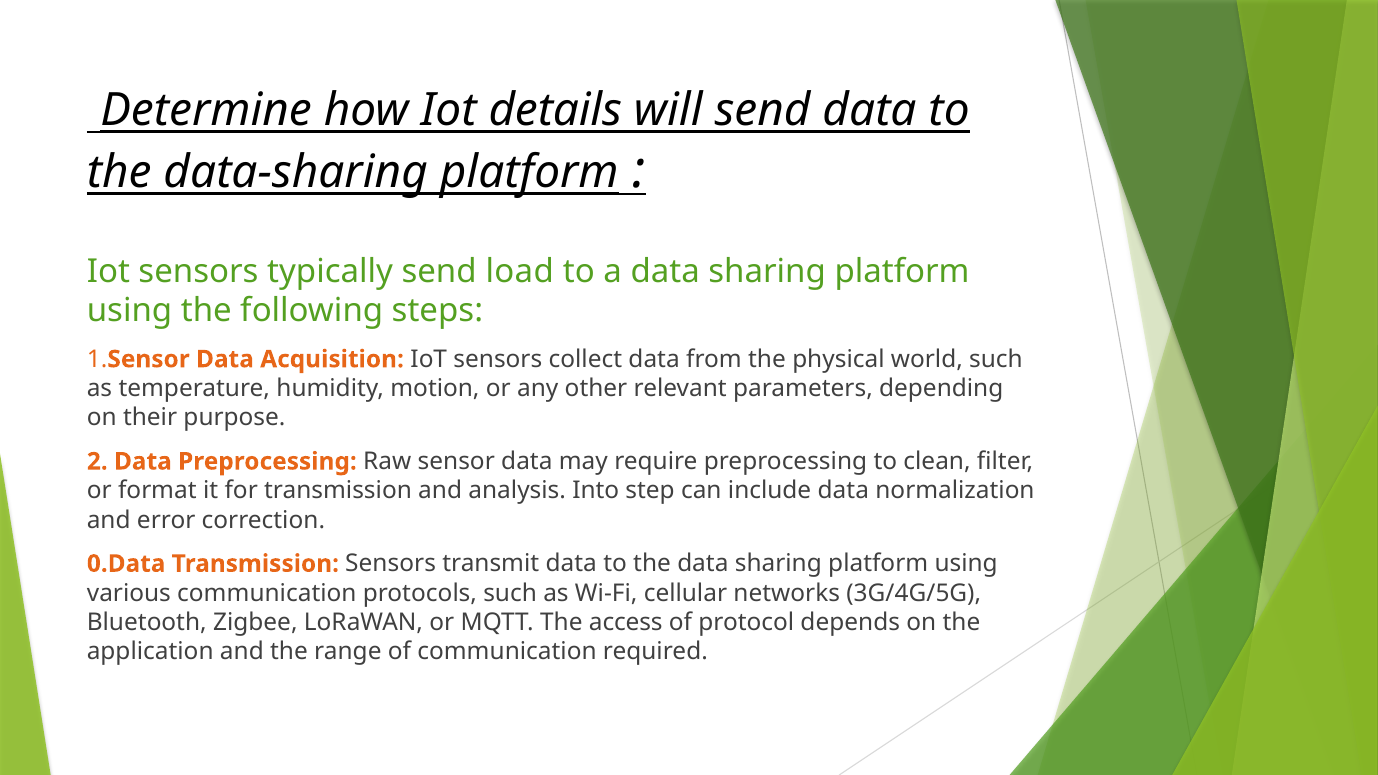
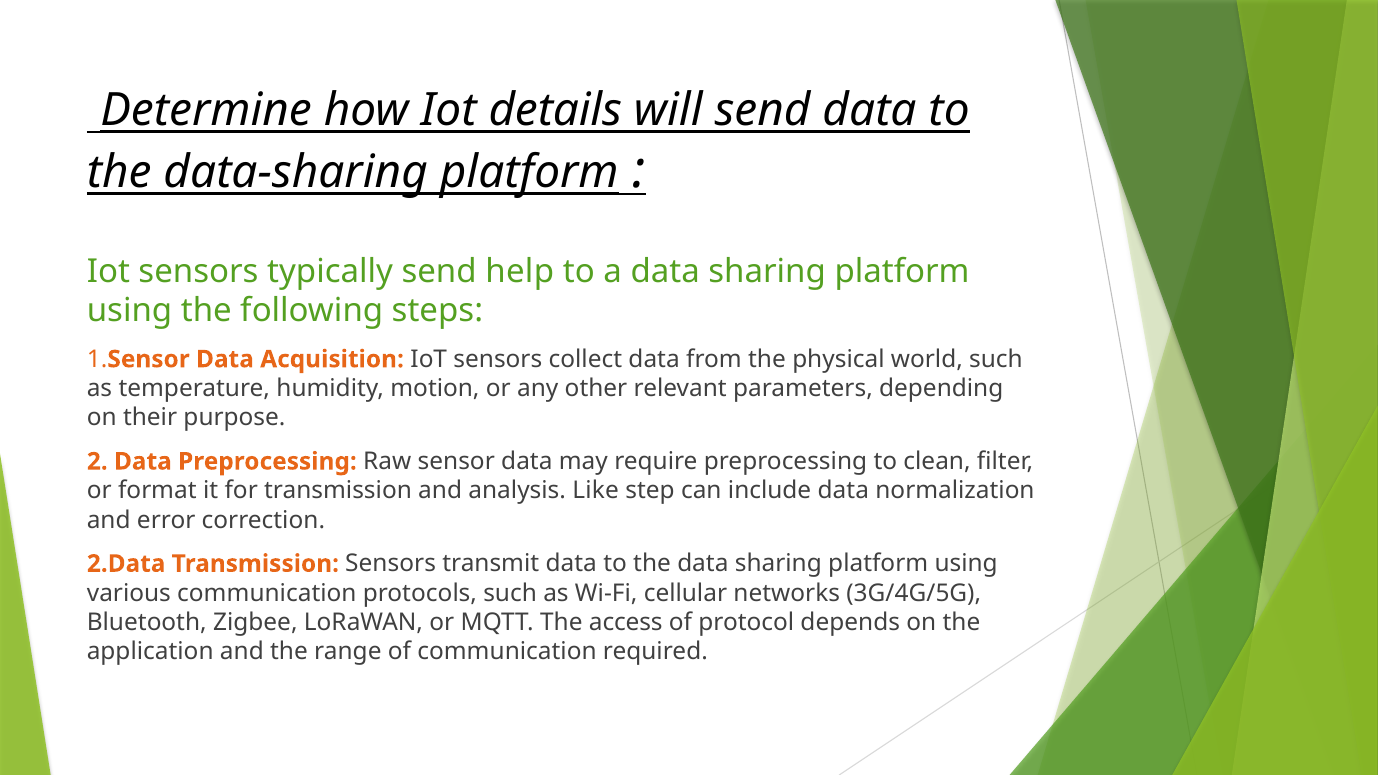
load: load -> help (520, 271)
Into: Into -> Like (596, 491)
0.Data: 0.Data -> 2.Data (126, 564)
